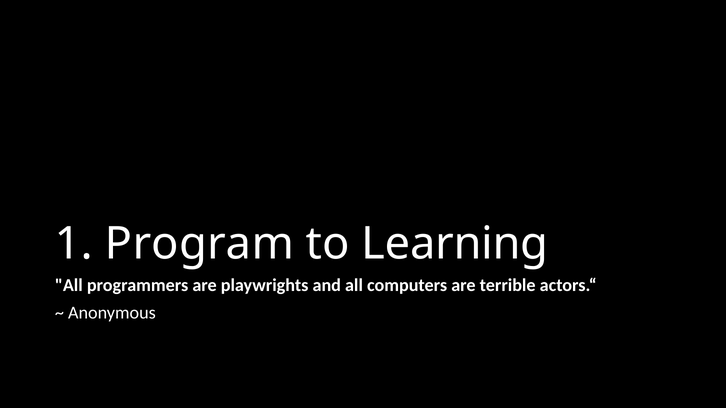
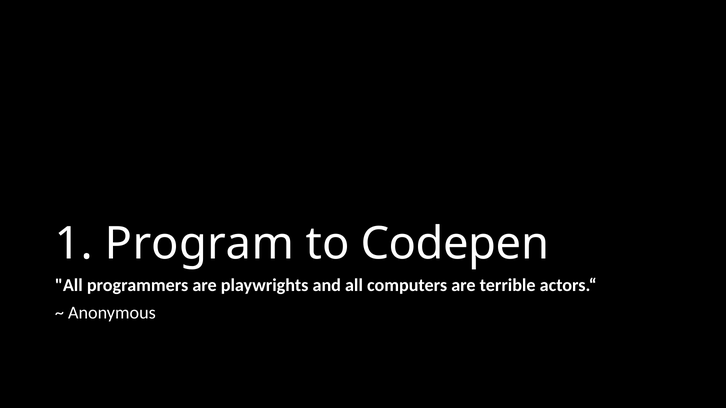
Learning: Learning -> Codepen (455, 244)
